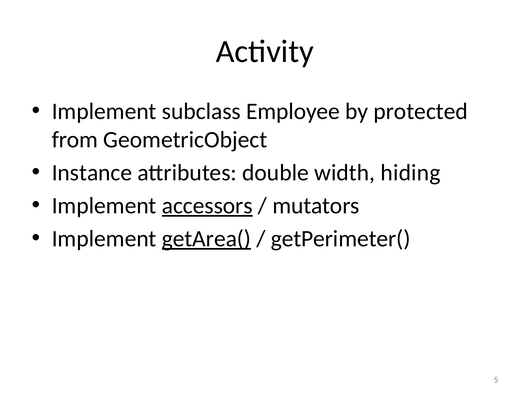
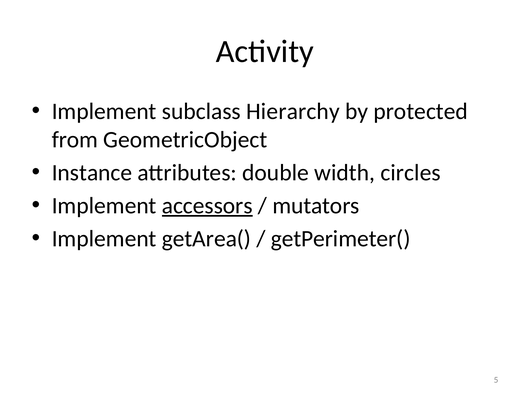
Employee: Employee -> Hierarchy (293, 111)
hiding: hiding -> circles (411, 172)
getArea( underline: present -> none (206, 238)
